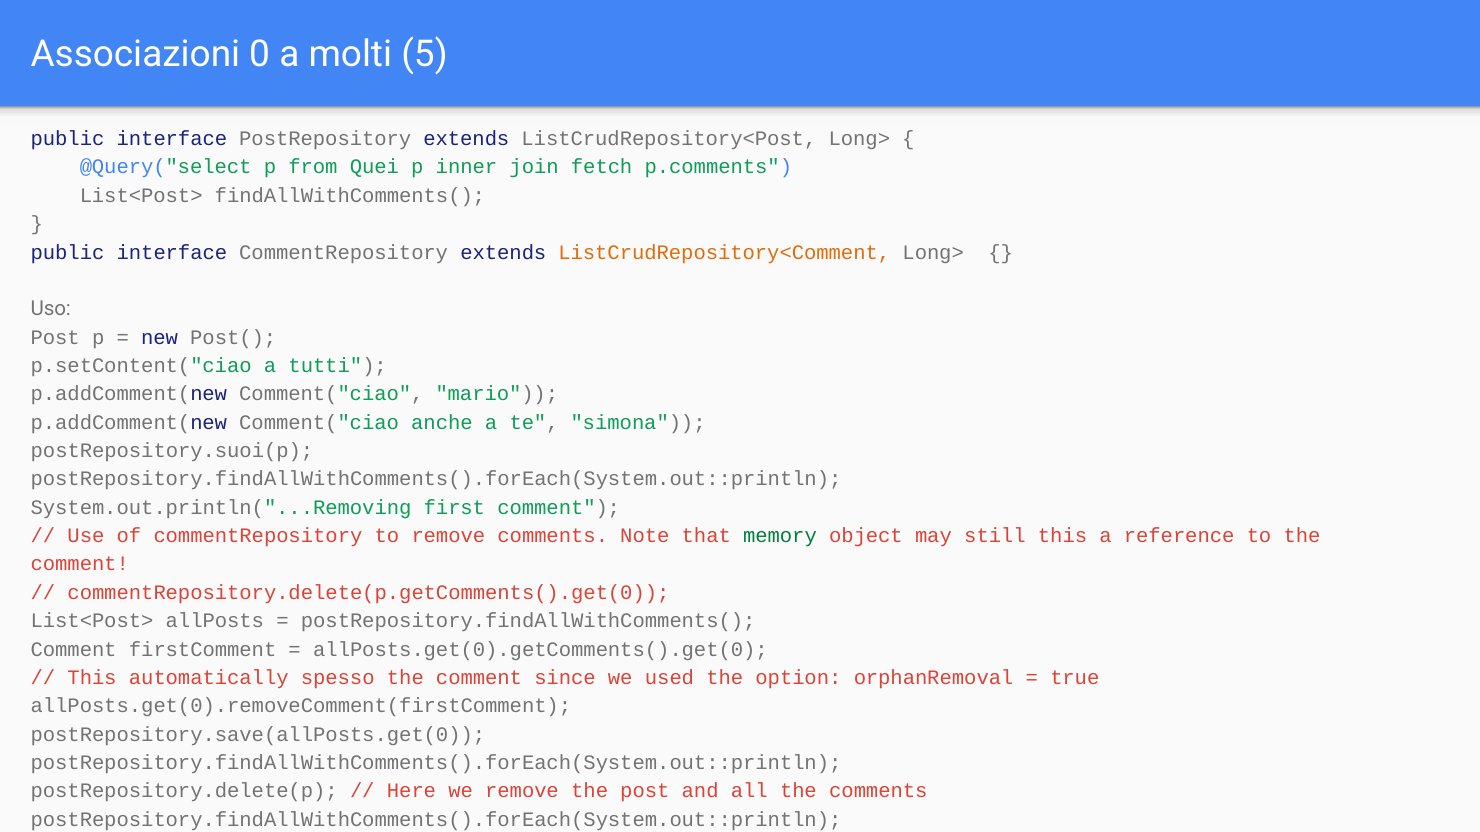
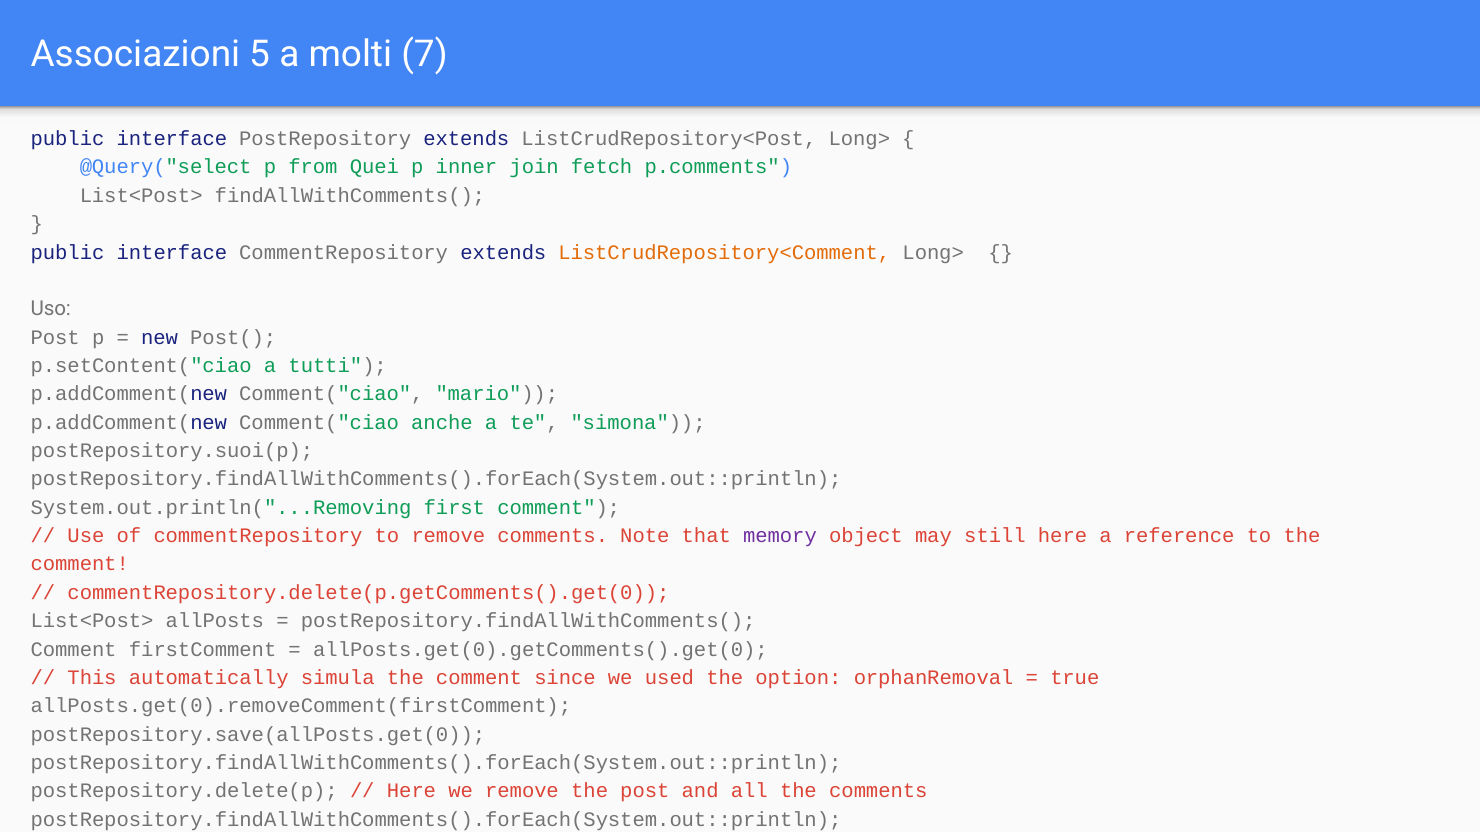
0: 0 -> 5 (260, 54)
5: 5 -> 7 (424, 54)
memory colour: green -> purple (780, 536)
still this: this -> here (1063, 536)
spesso: spesso -> simula (338, 678)
